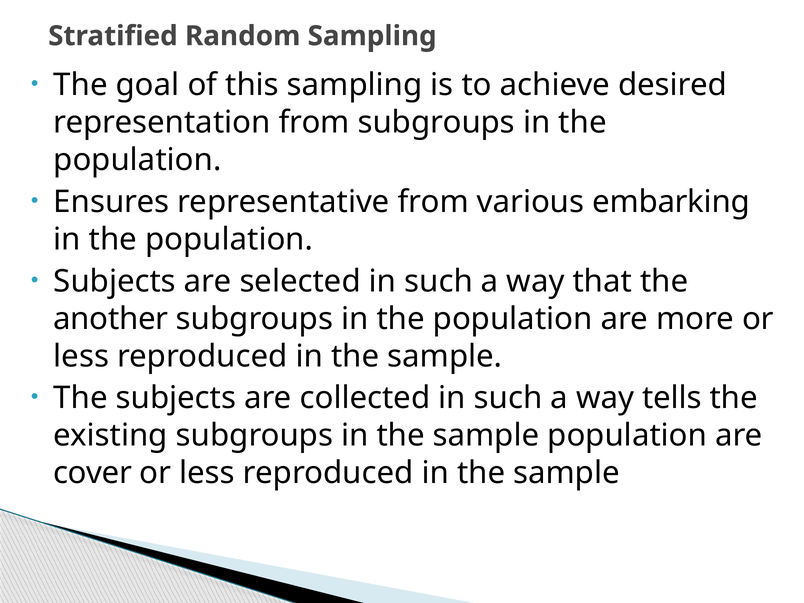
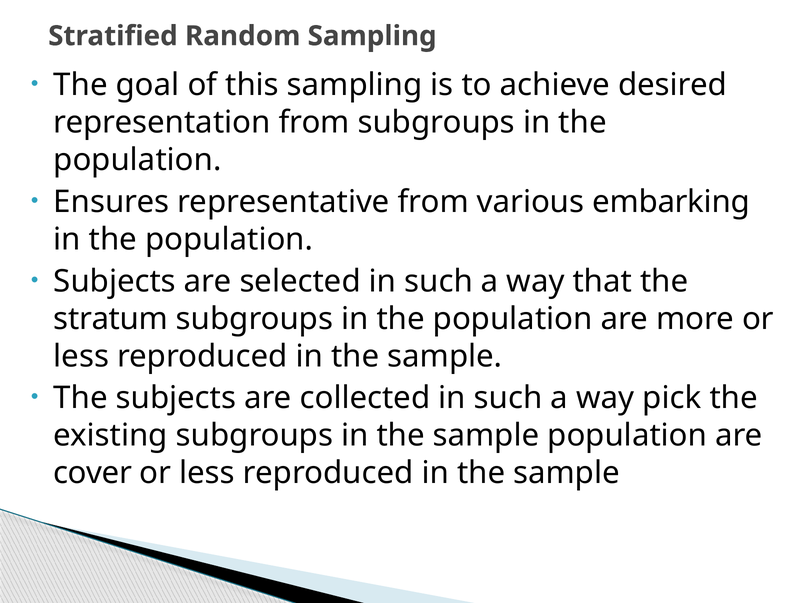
another: another -> stratum (111, 319)
tells: tells -> pick (672, 398)
